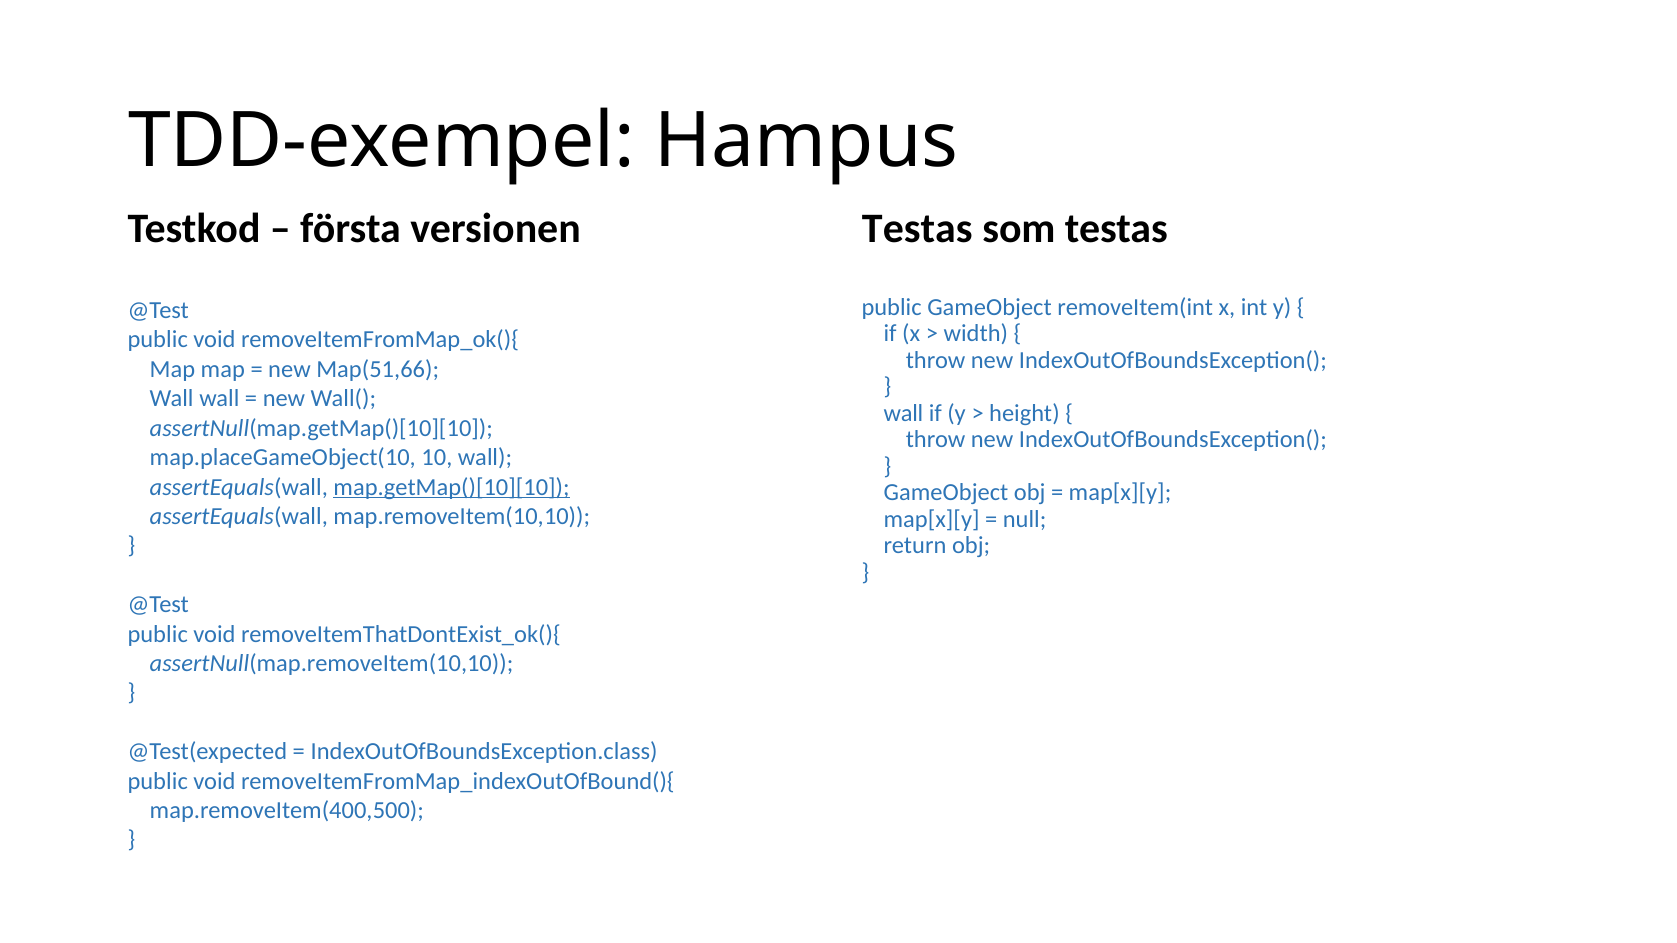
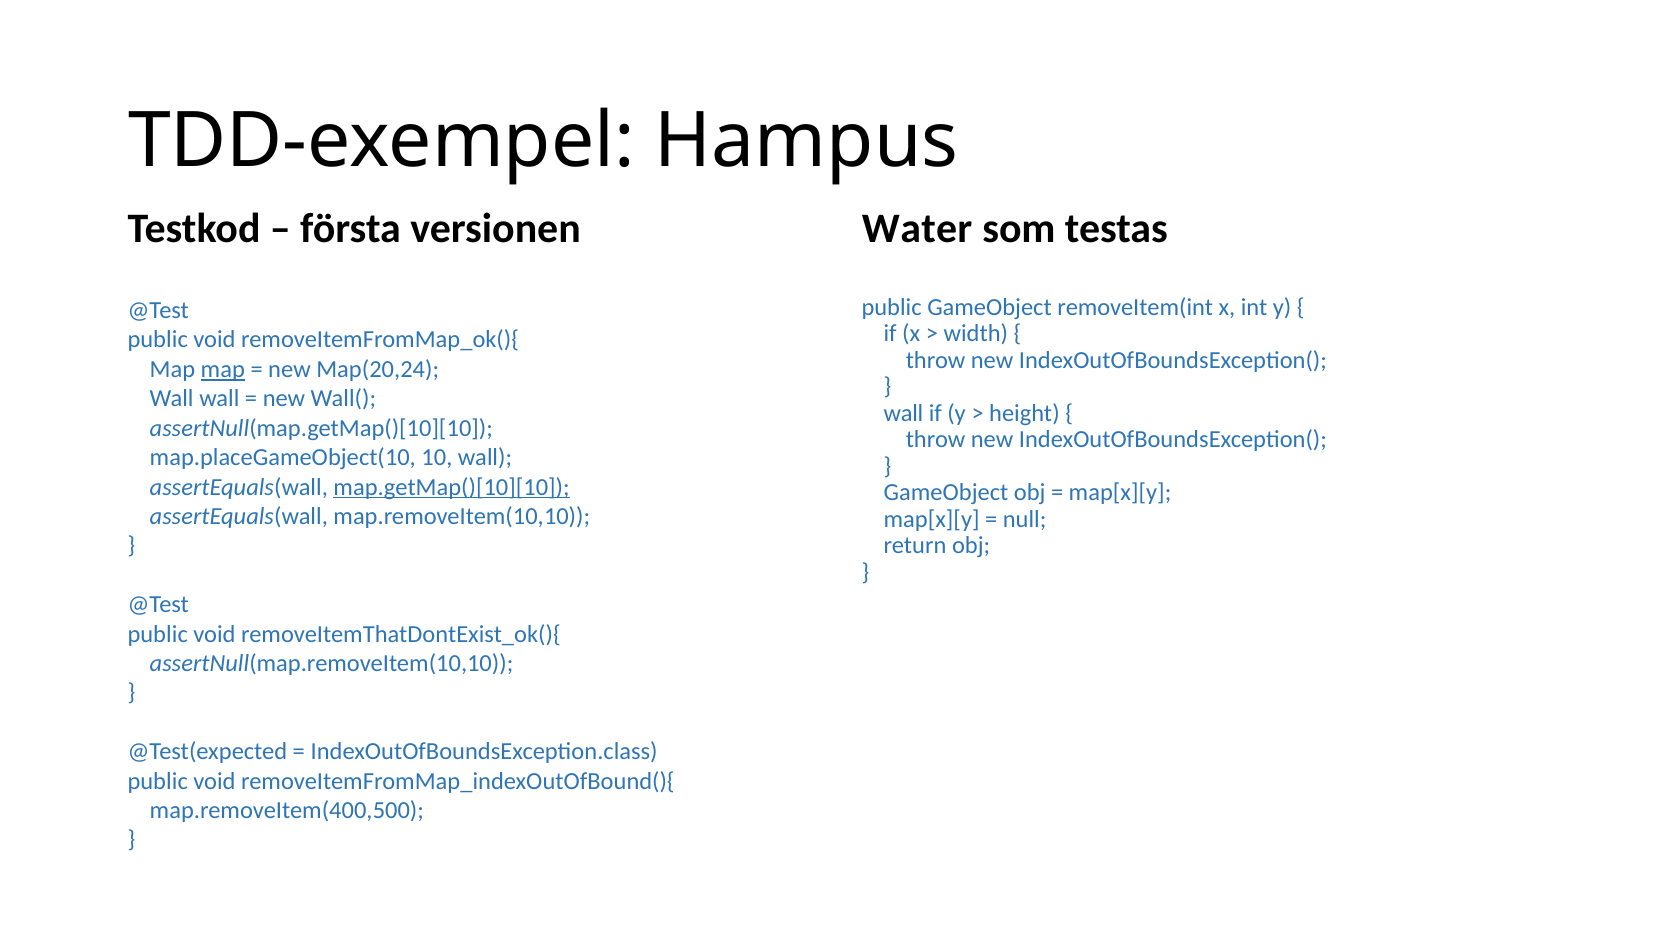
Testas: Testas -> Water (917, 228)
map underline: none -> present (223, 369)
Map(51,66: Map(51,66 -> Map(20,24 (378, 369)
